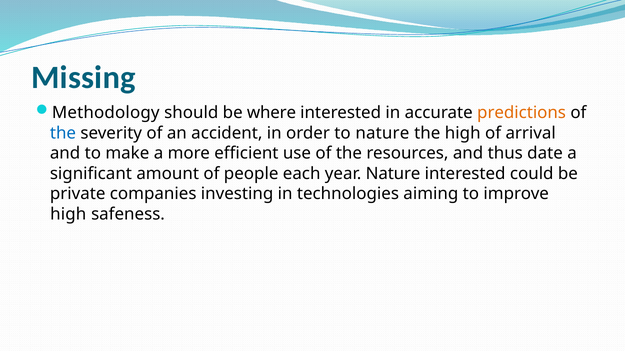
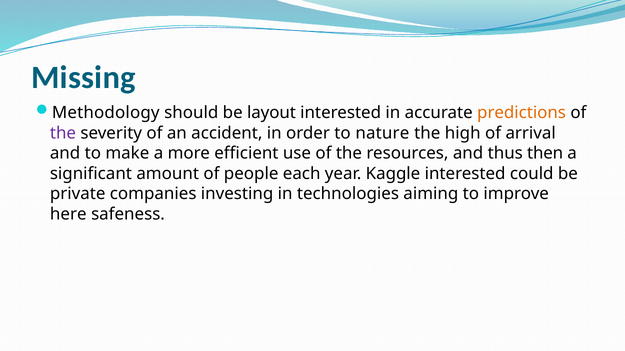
where: where -> layout (271, 113)
the colour: blue -> purple (63, 133)
date: date -> then (545, 153)
year Nature: Nature -> Kaggle (393, 174)
high: high -> here (68, 214)
